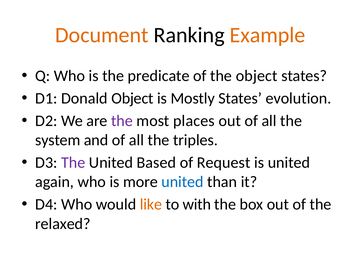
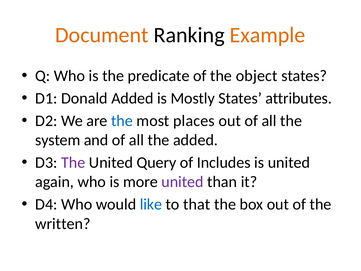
Donald Object: Object -> Added (132, 98)
evolution: evolution -> attributes (299, 98)
the colour: purple -> blue (122, 121)
the triples: triples -> added (196, 140)
Based: Based -> Query (156, 162)
Request: Request -> Includes (224, 162)
united colour: blue -> purple (183, 182)
like colour: orange -> blue (151, 204)
with: with -> that (197, 204)
relaxed: relaxed -> written (63, 223)
